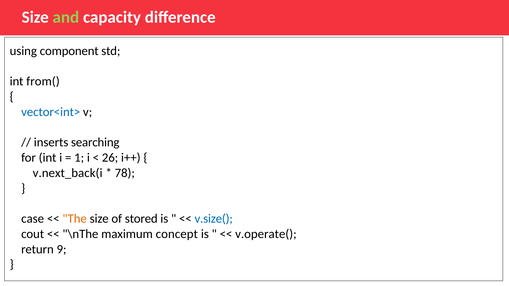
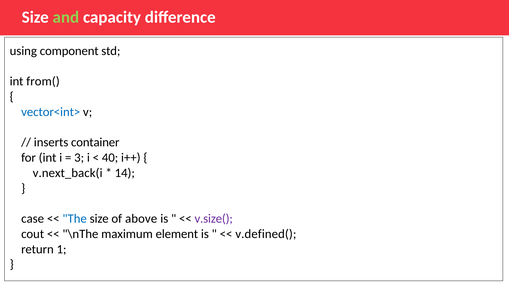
searching: searching -> container (95, 143)
1: 1 -> 3 (79, 158)
26: 26 -> 40 (110, 158)
78: 78 -> 14 (125, 173)
The colour: orange -> blue (75, 219)
stored: stored -> above (141, 219)
v.size( colour: blue -> purple (214, 219)
concept: concept -> element (177, 234)
v.operate(: v.operate( -> v.defined( (266, 234)
9: 9 -> 1 (62, 249)
